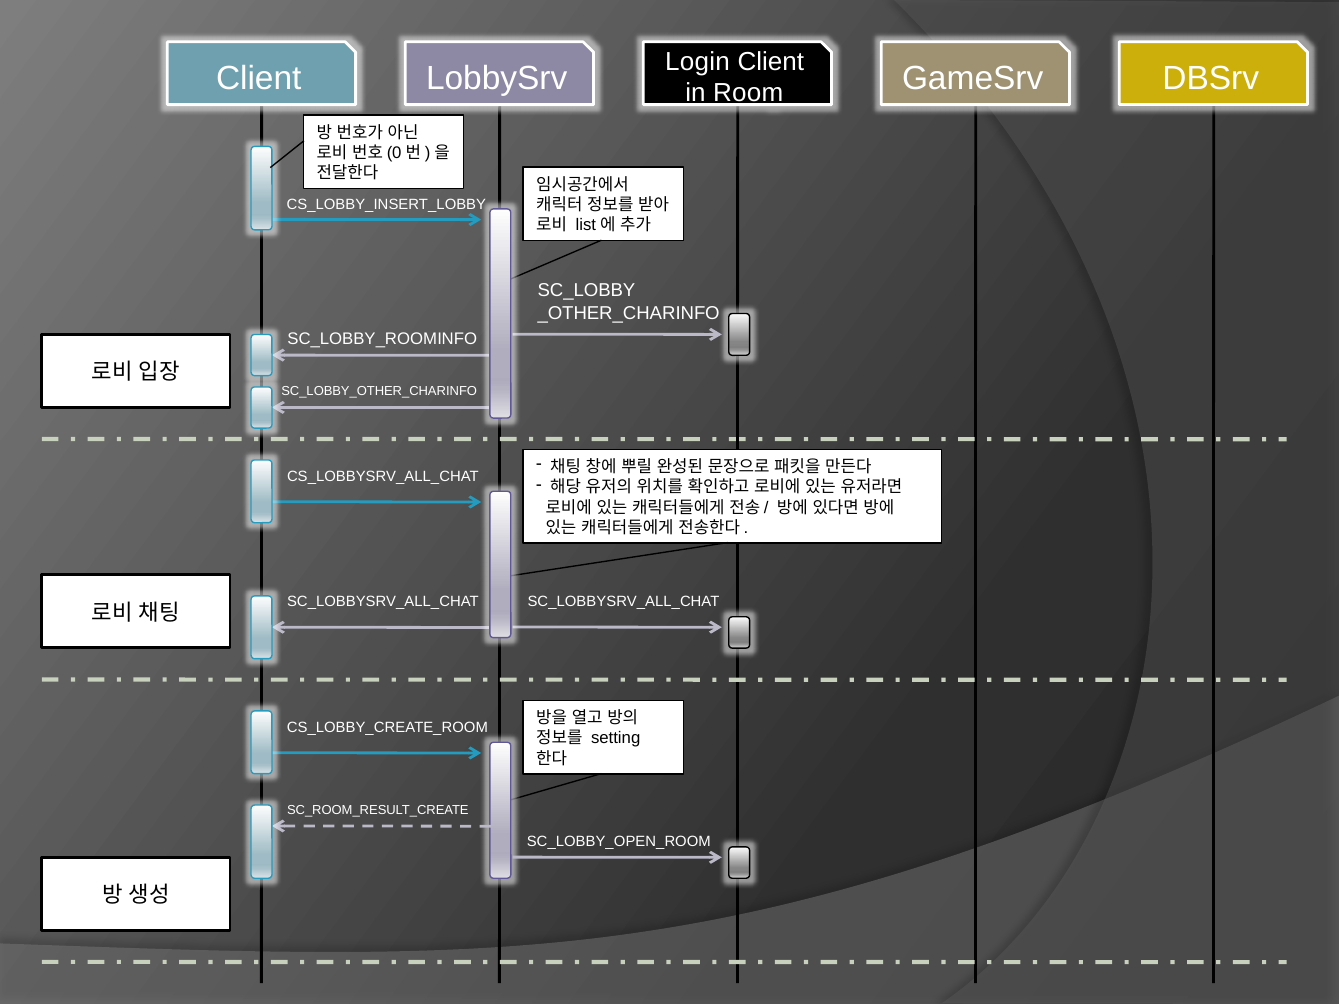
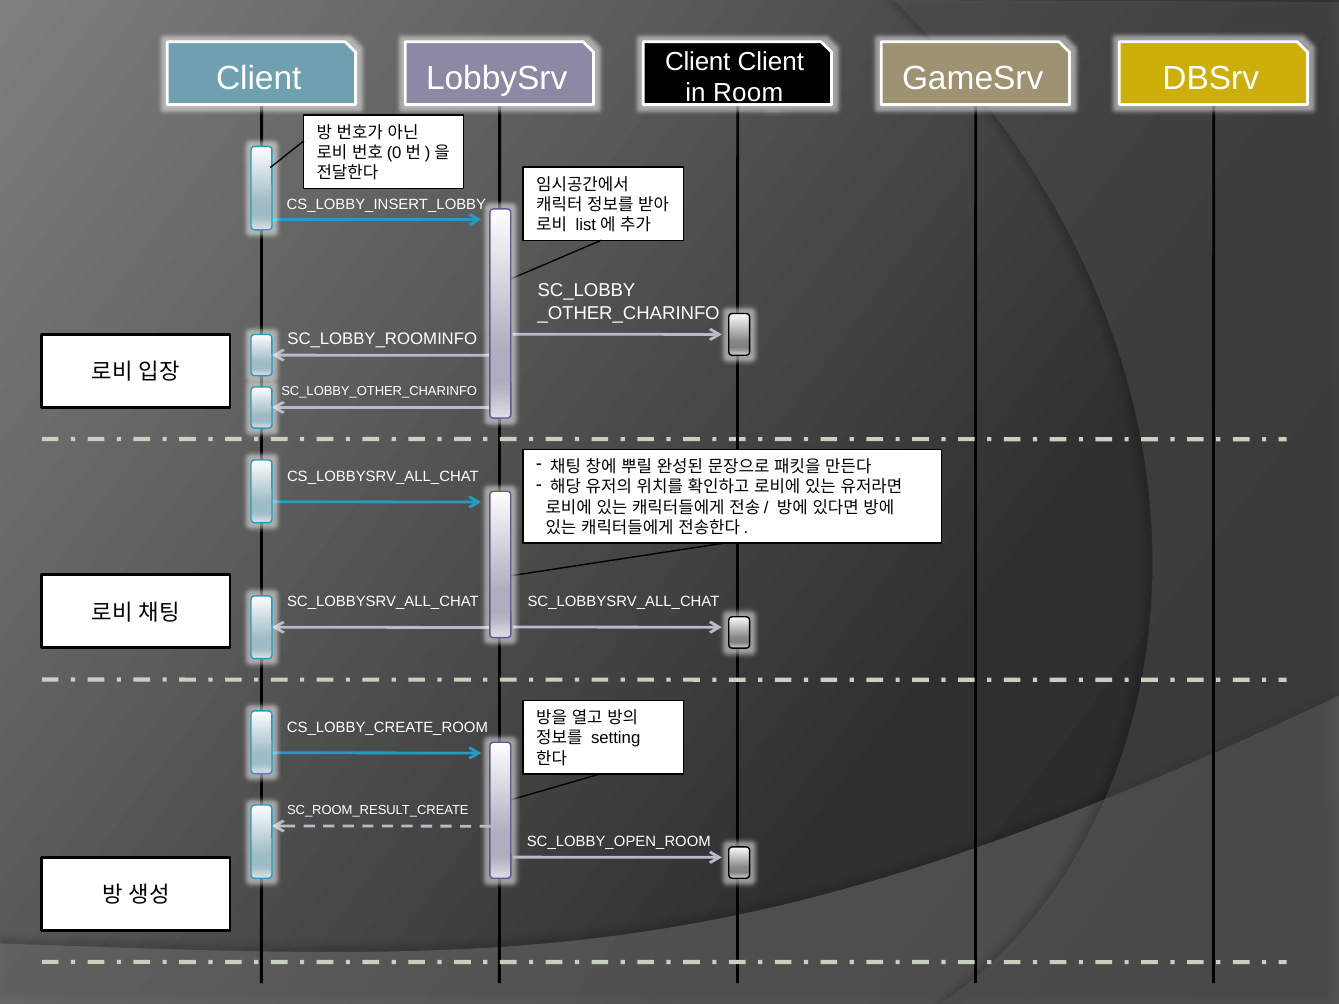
Login: Login -> Client (698, 62)
